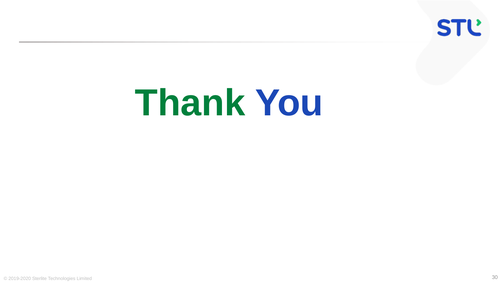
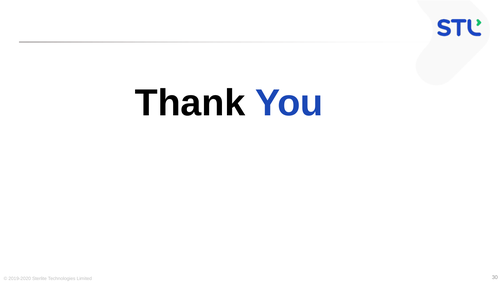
Thank colour: green -> black (190, 103)
